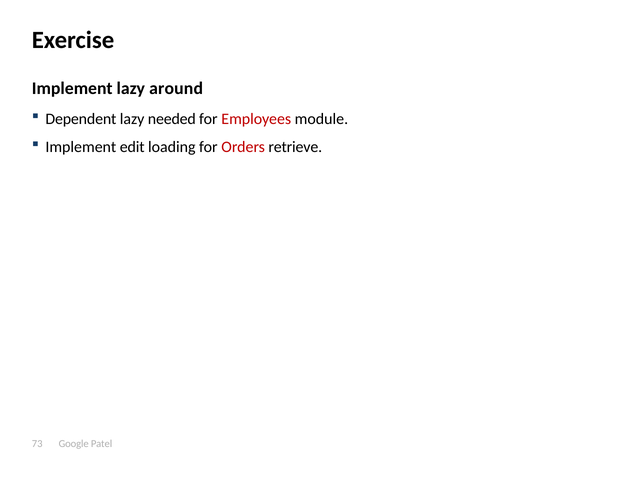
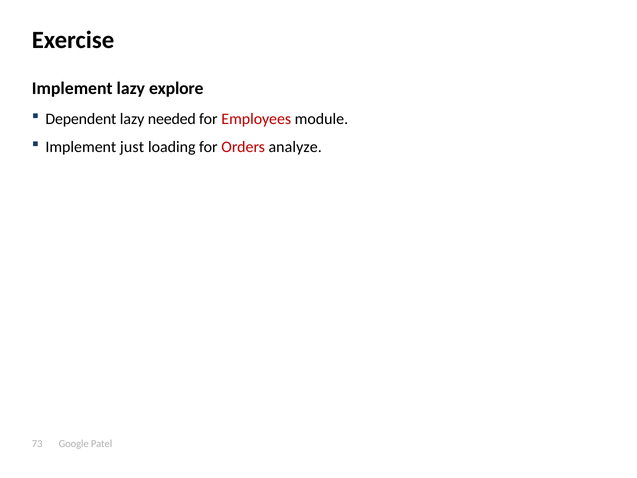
around: around -> explore (176, 88)
edit: edit -> just (132, 147)
retrieve: retrieve -> analyze (295, 147)
